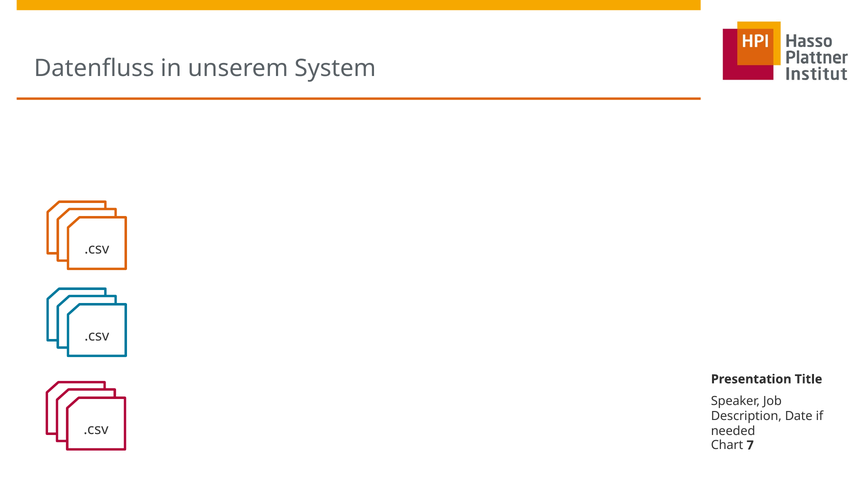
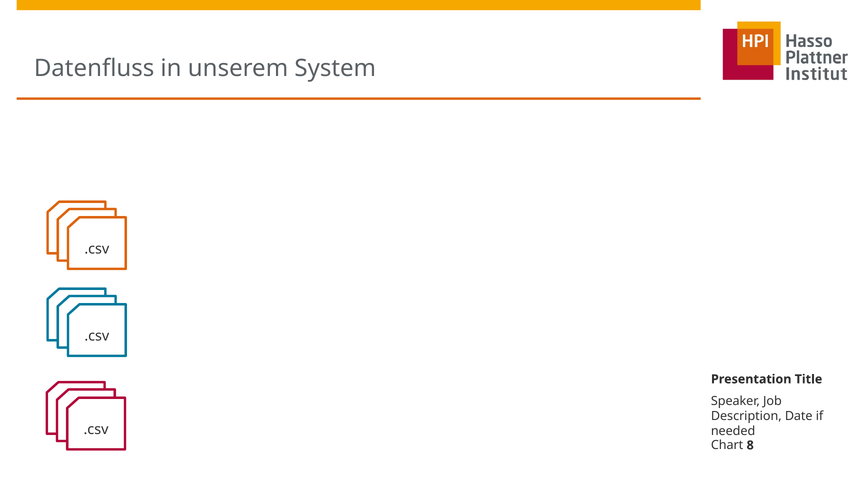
7: 7 -> 8 (750, 445)
